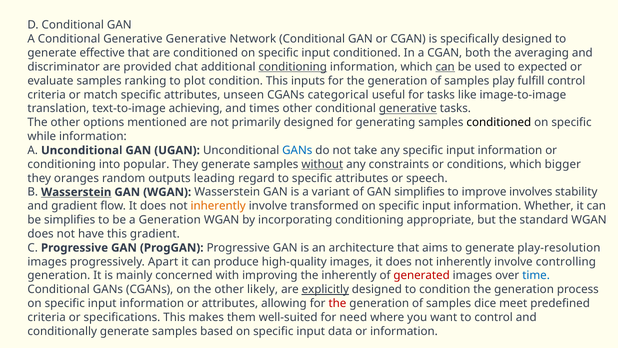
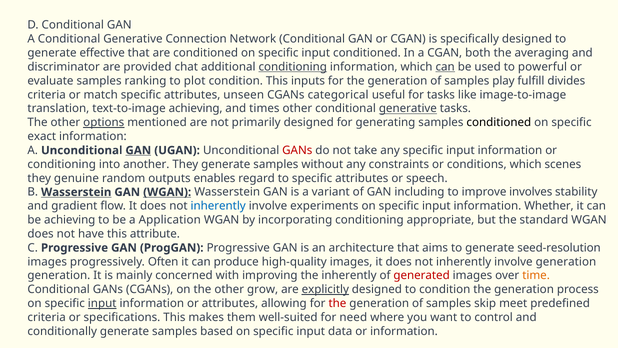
Generative Generative: Generative -> Connection (196, 39)
expected: expected -> powerful (543, 67)
fulfill control: control -> divides (566, 81)
options underline: none -> present (104, 122)
while: while -> exact (42, 136)
GAN underline: none -> present (138, 150)
GANs colour: blue -> red (297, 150)
popular: popular -> another (146, 164)
without underline: present -> none (322, 164)
bigger: bigger -> scenes (563, 164)
oranges: oranges -> genuine (76, 178)
leading: leading -> enables (215, 178)
WGAN underline: none -> present (167, 192)
GAN simplifies: simplifies -> including (419, 192)
inherently colour: orange -> blue (218, 206)
transformed: transformed -> experiments (324, 206)
be simplifies: simplifies -> achieving (70, 220)
a Generation: Generation -> Application (170, 220)
this gradient: gradient -> attribute (155, 234)
play-resolution: play-resolution -> seed-resolution (559, 248)
Apart: Apart -> Often (163, 261)
involve controlling: controlling -> generation (566, 261)
time colour: blue -> orange (536, 275)
likely: likely -> grow (263, 289)
input underline: none -> present (102, 303)
dice: dice -> skip (485, 303)
